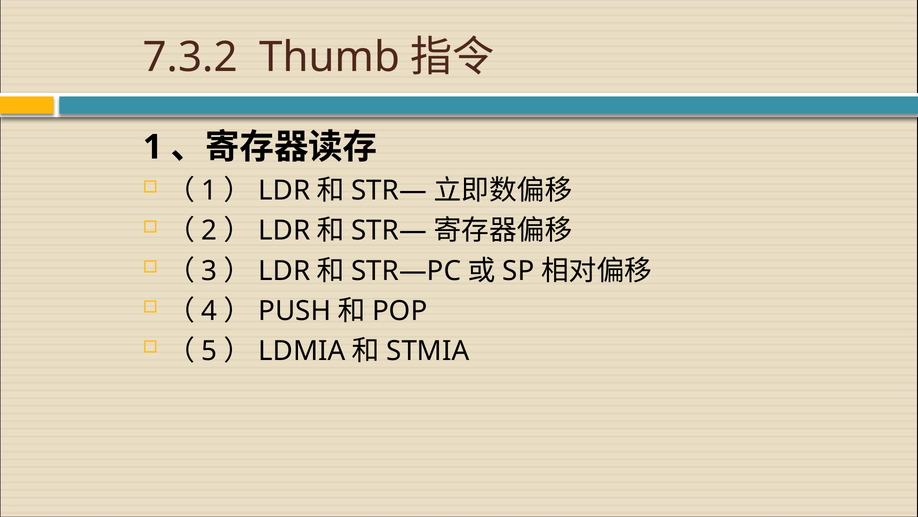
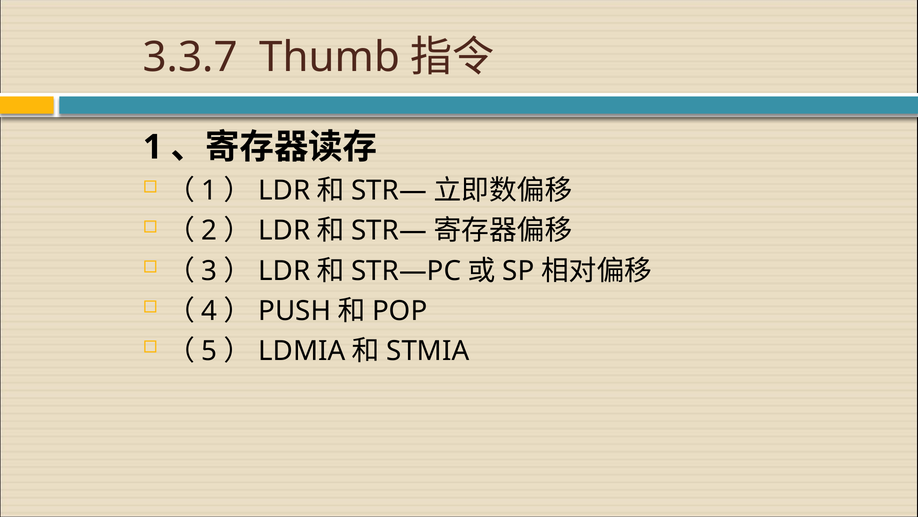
7.3.2: 7.3.2 -> 3.3.7 (190, 57)
